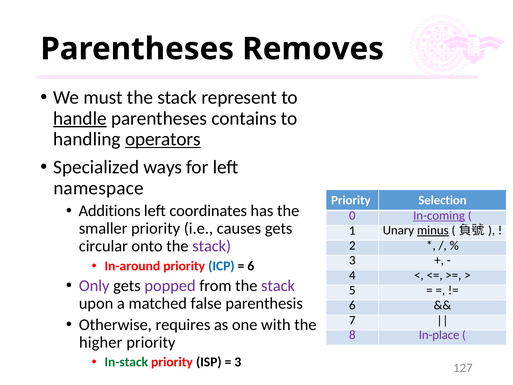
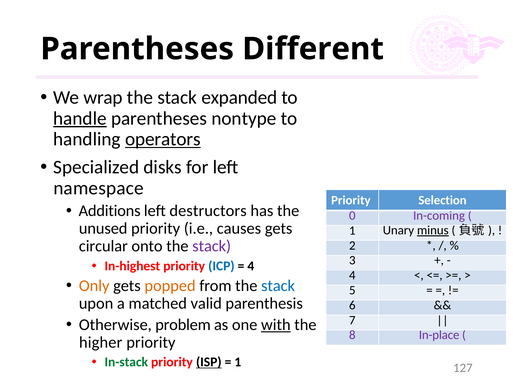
Removes: Removes -> Different (313, 49)
must: must -> wrap (103, 98)
represent: represent -> expanded (239, 98)
contains: contains -> nontype (244, 118)
ways: ways -> disks (163, 167)
coordinates: coordinates -> destructors (208, 211)
In-coming underline: present -> none (439, 215)
smaller: smaller -> unused (103, 228)
In-around: In-around -> In-highest (132, 266)
6: 6 -> 4 (251, 266)
Only colour: purple -> orange (94, 286)
popped colour: purple -> orange (170, 286)
stack colour: purple -> blue (278, 286)
false: false -> valid (206, 303)
requires: requires -> problem (183, 324)
with underline: none -> present (276, 324)
ISP underline: none -> present (209, 362)
3: 3 -> 1 (238, 362)
